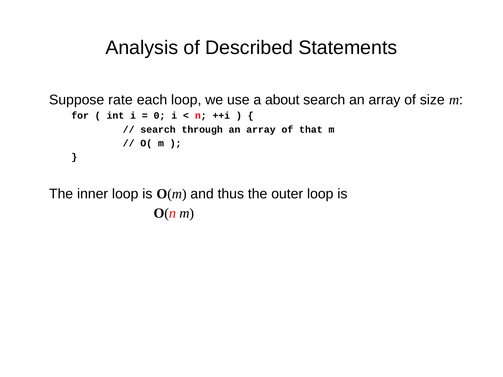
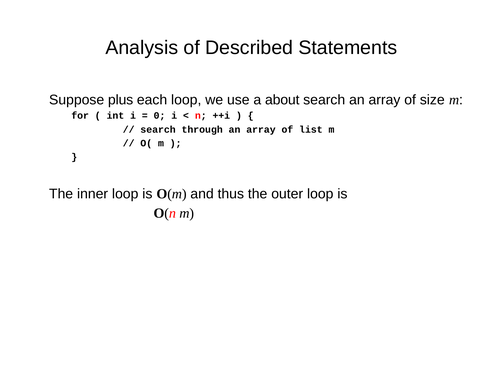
rate: rate -> plus (121, 100)
that: that -> list (311, 130)
